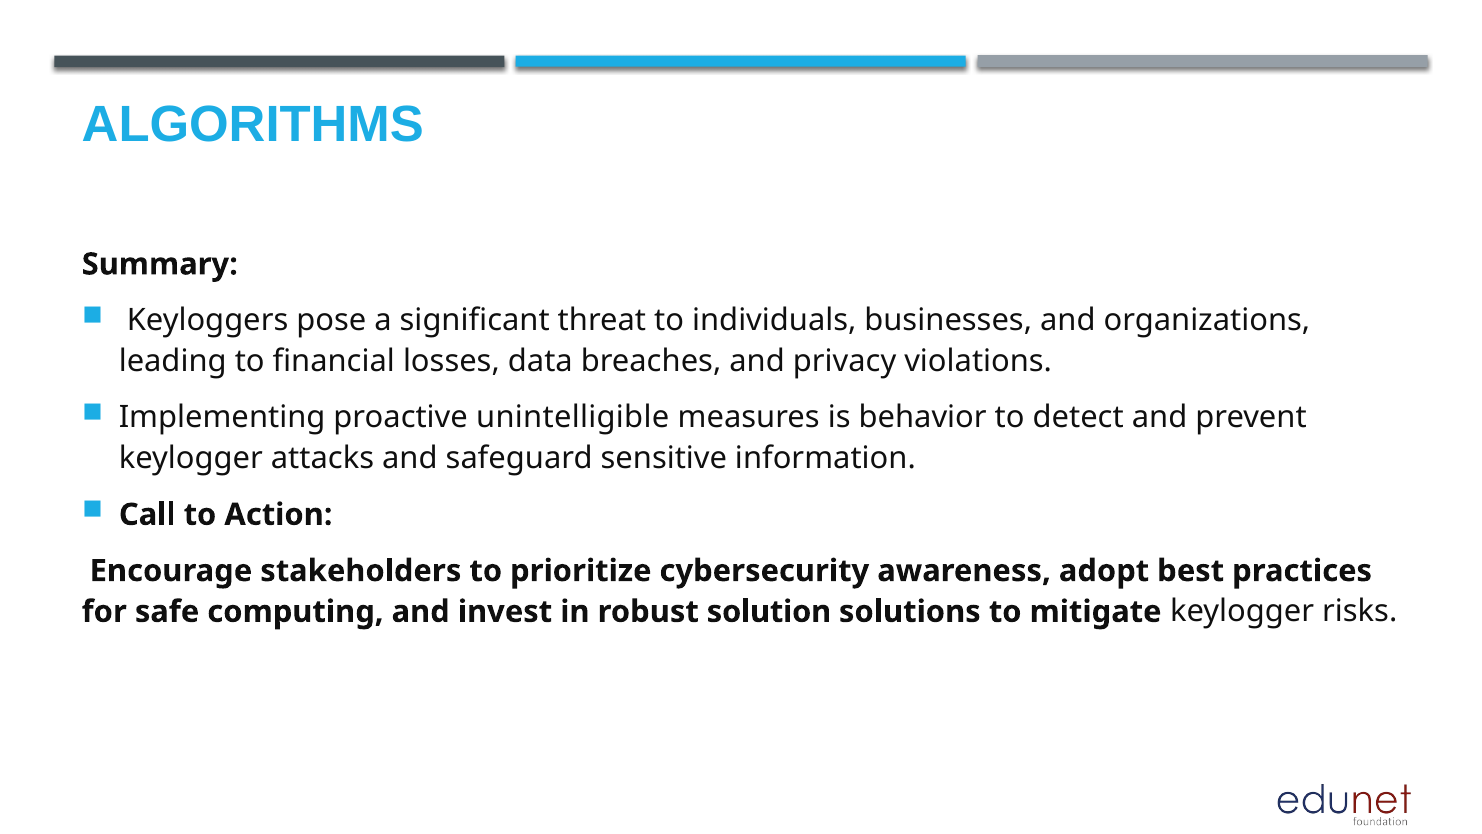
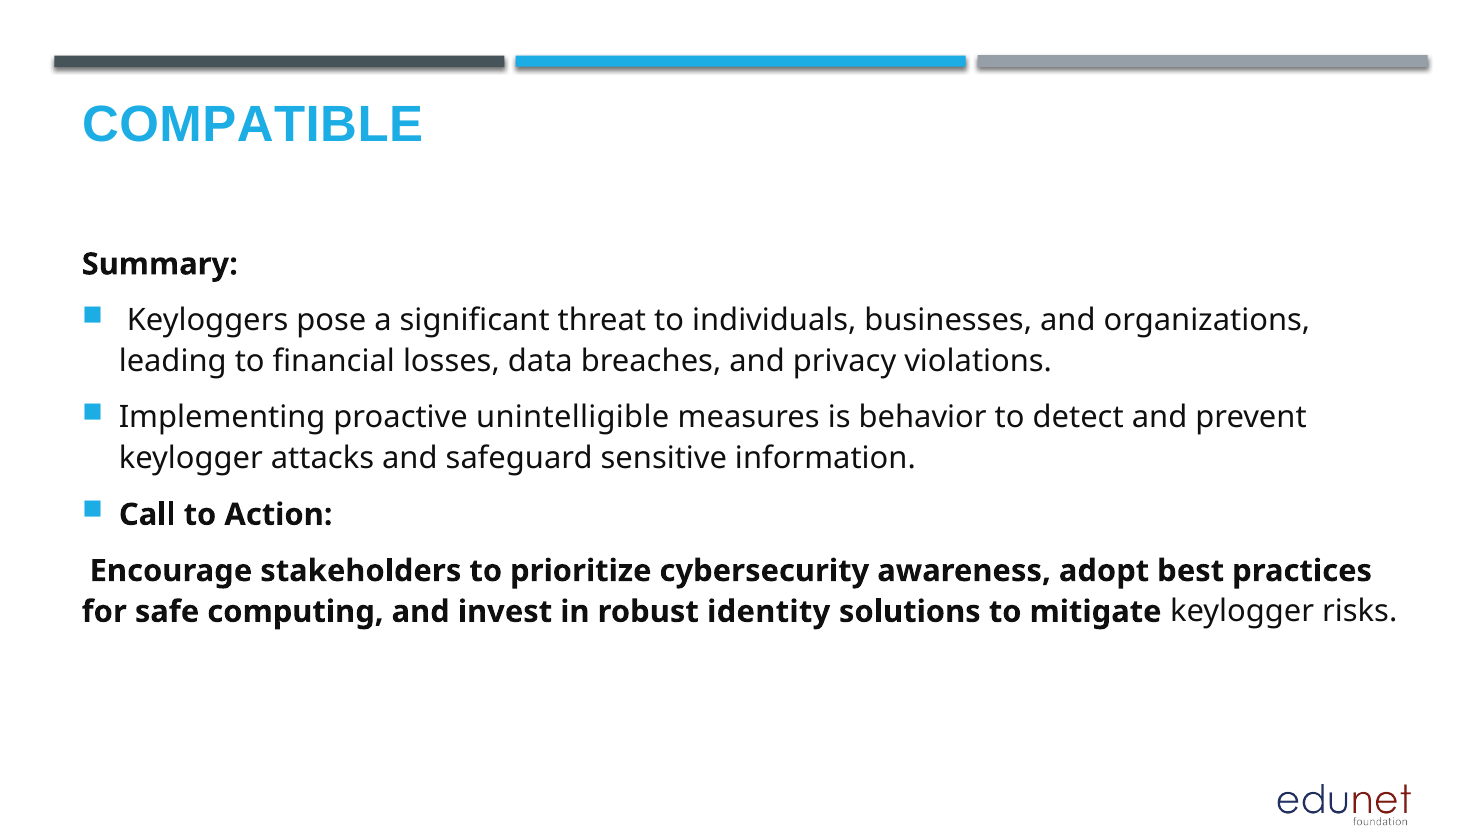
ALGORITHMS: ALGORITHMS -> COMPATIBLE (253, 125)
solution: solution -> identity (769, 611)
